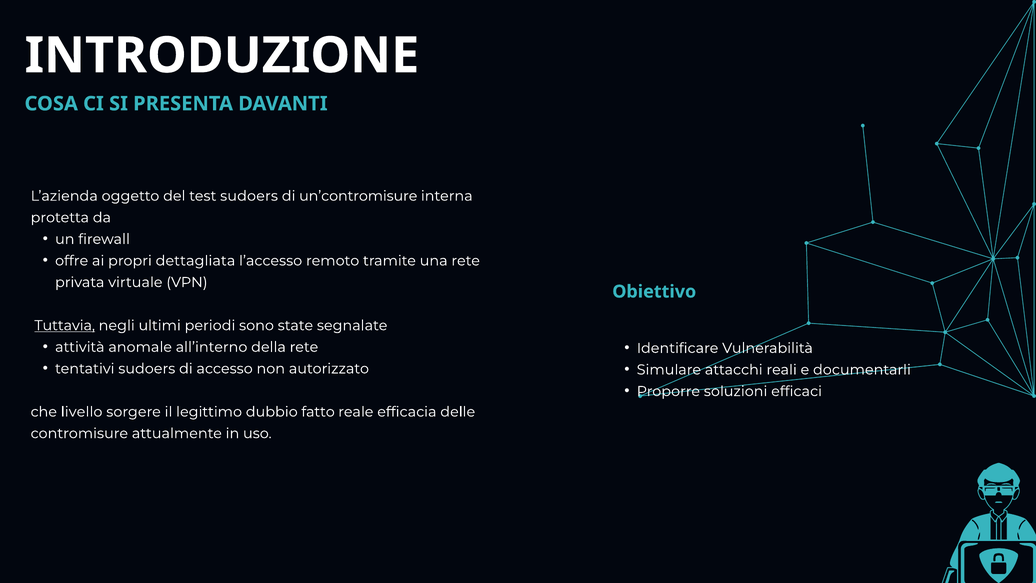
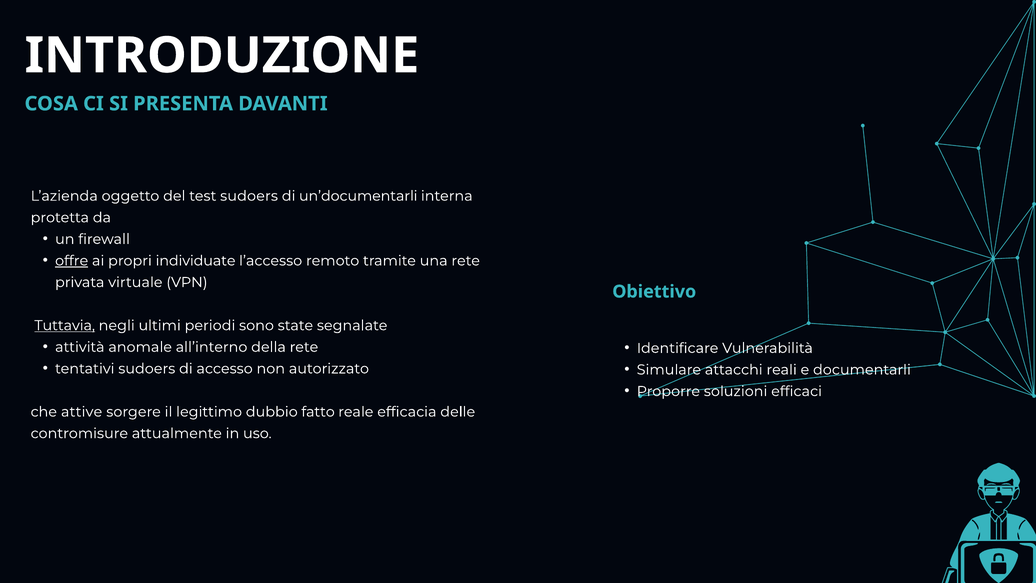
un’contromisure: un’contromisure -> un’documentarli (358, 196)
offre underline: none -> present (72, 261)
dettagliata: dettagliata -> individuate (196, 261)
livello: livello -> attive (82, 412)
